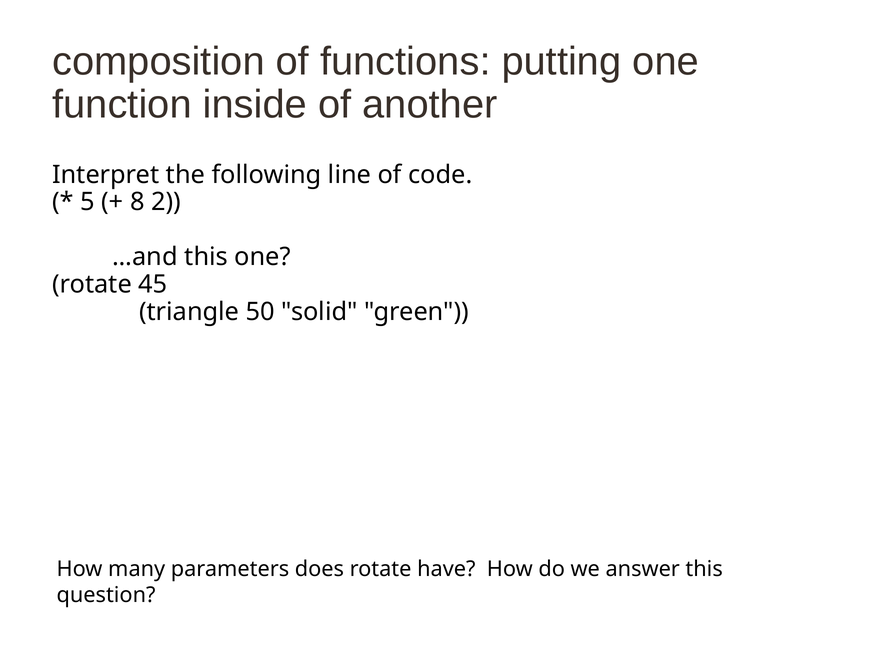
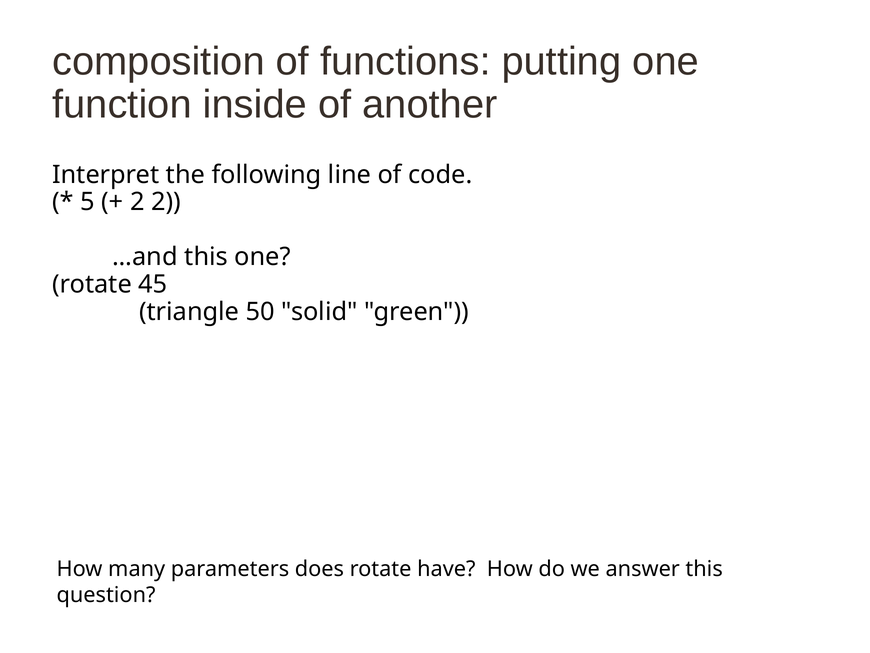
8: 8 -> 2 (137, 202)
